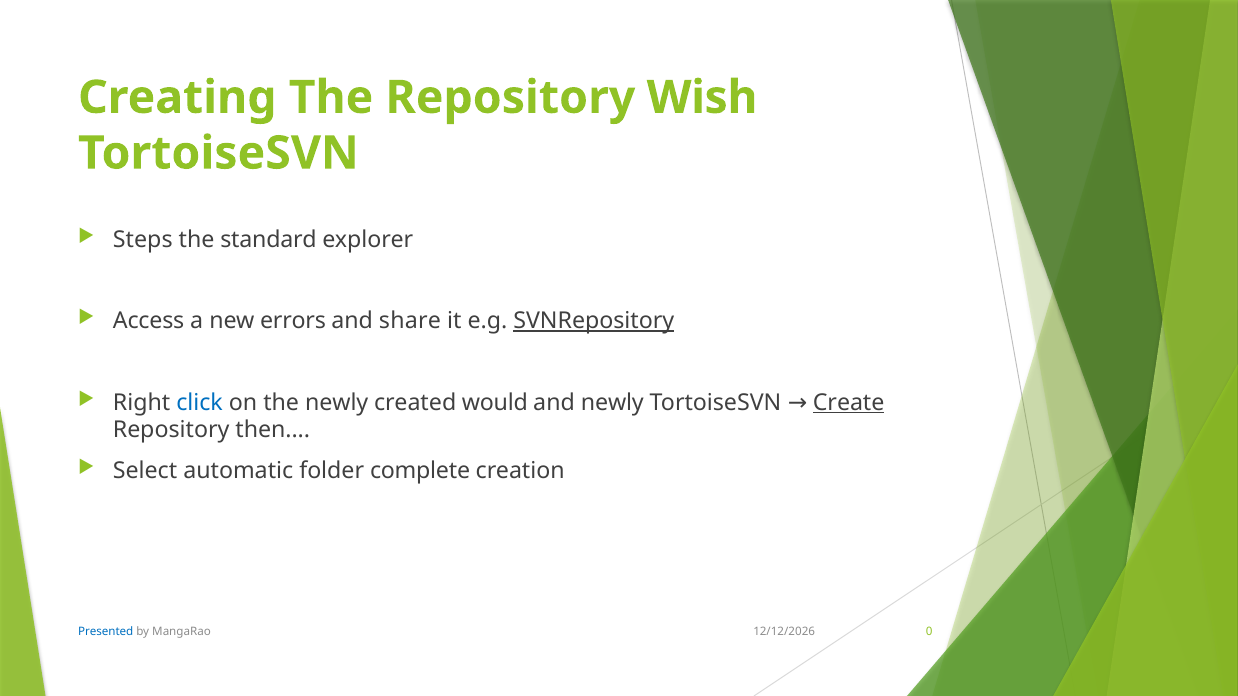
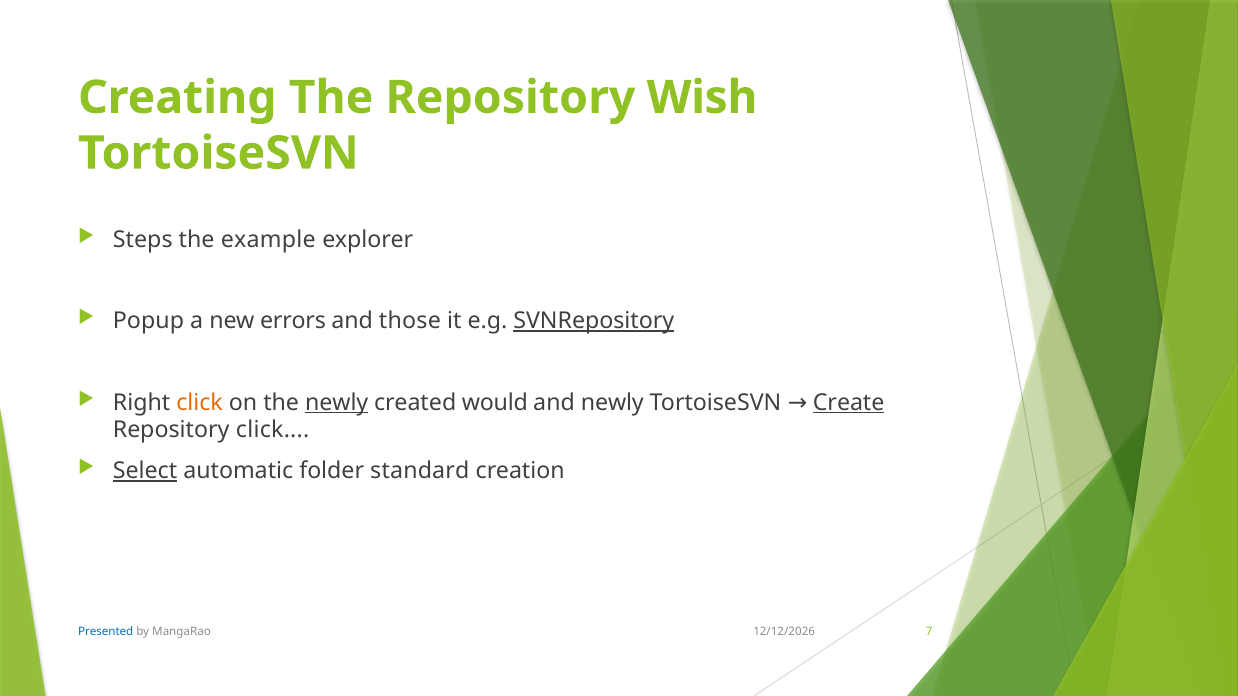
standard: standard -> example (268, 240)
Access: Access -> Popup (148, 321)
share: share -> those (410, 321)
click colour: blue -> orange (200, 403)
newly underline: none -> present (337, 403)
Repository then: then -> click (273, 430)
Select underline: none -> present (145, 471)
complete: complete -> standard (420, 471)
0: 0 -> 7 (929, 632)
